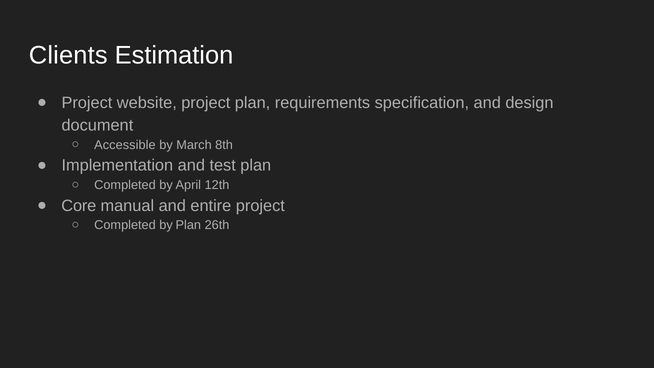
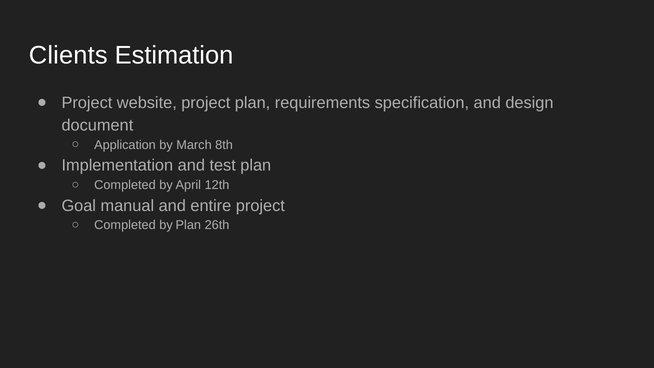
Accessible: Accessible -> Application (125, 145)
Core: Core -> Goal (79, 206)
